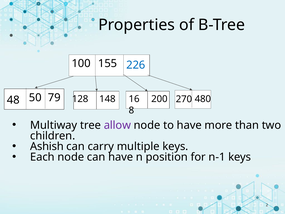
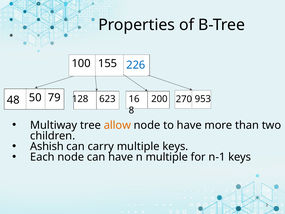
480: 480 -> 953 (203, 99)
148: 148 -> 623 (107, 99)
allow colour: purple -> orange (117, 125)
n position: position -> multiple (167, 157)
